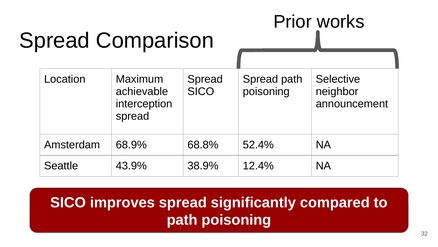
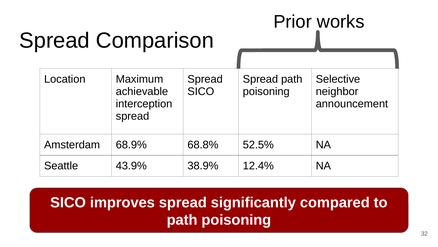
52.4%: 52.4% -> 52.5% (258, 145)
